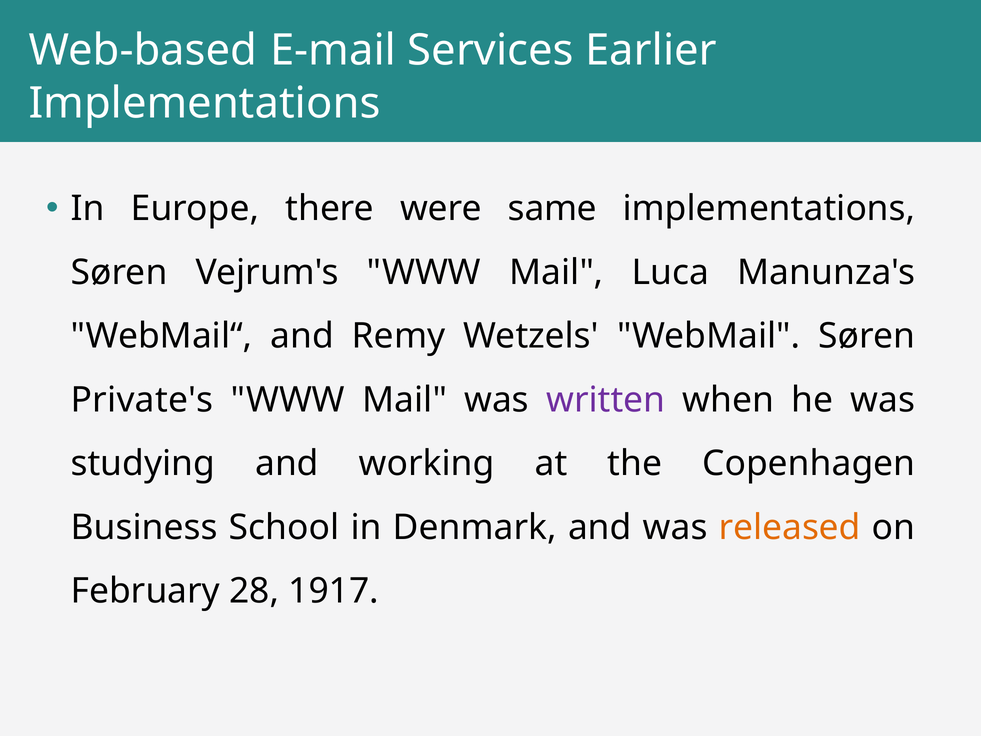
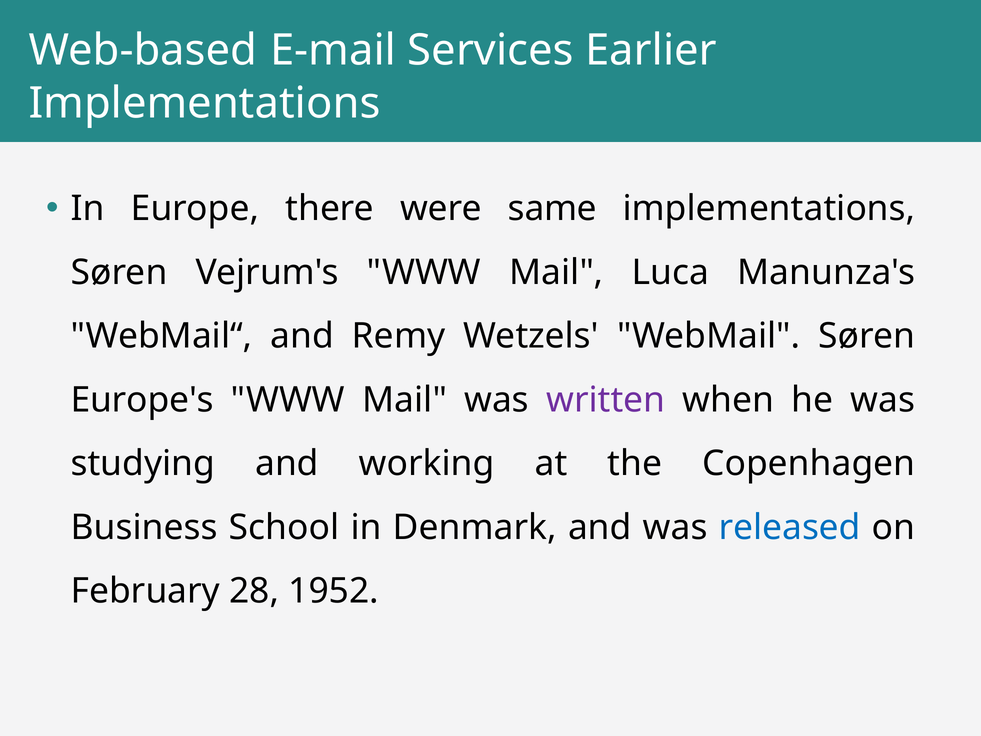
Private's: Private's -> Europe's (142, 400)
released colour: orange -> blue (790, 527)
1917: 1917 -> 1952 (334, 591)
